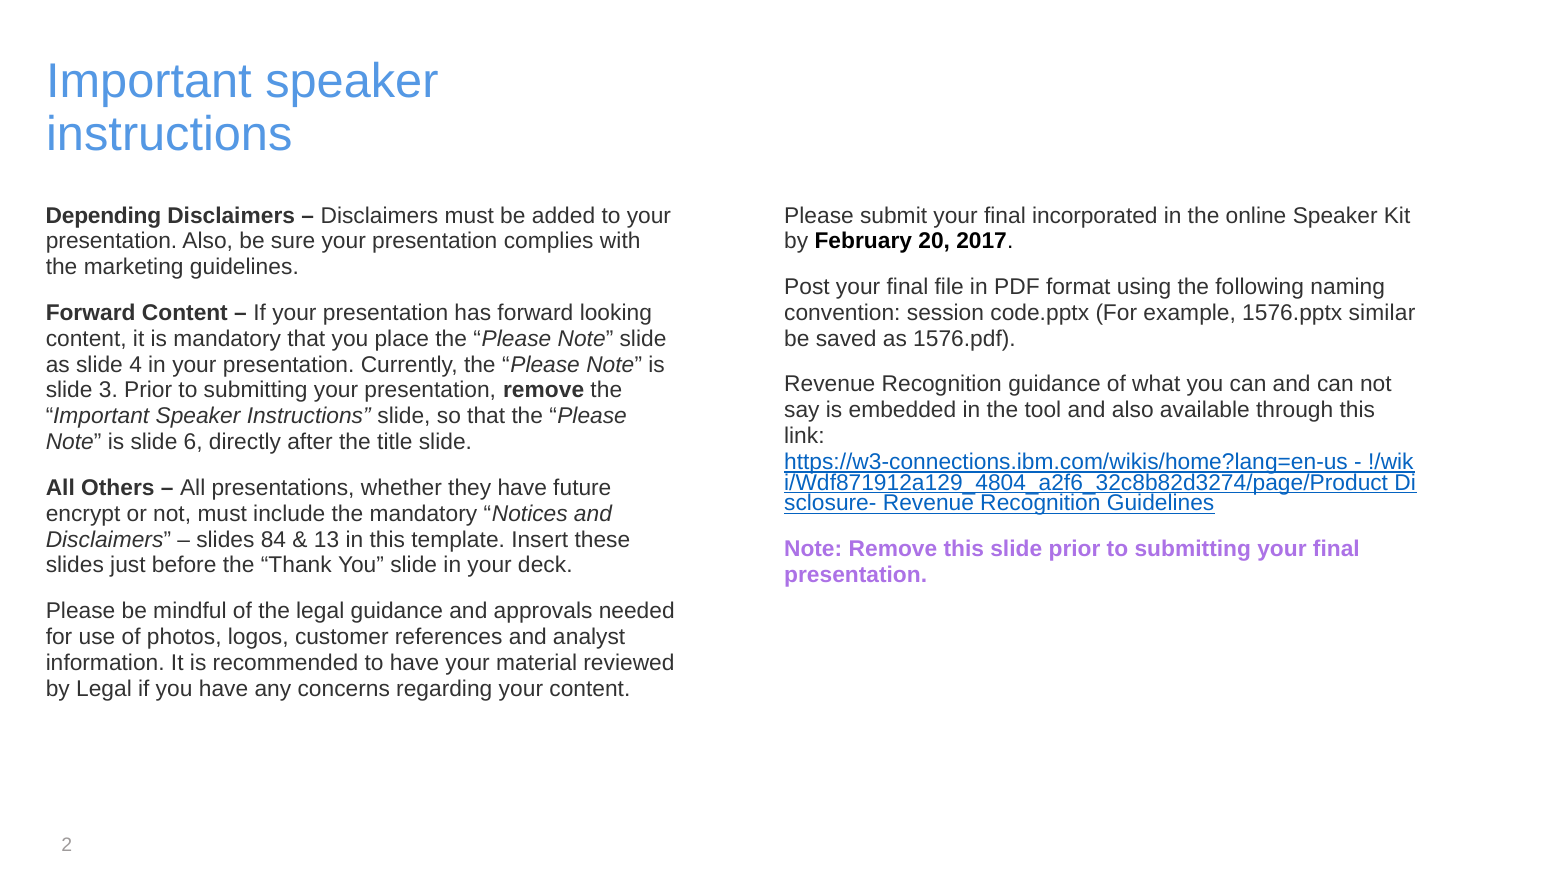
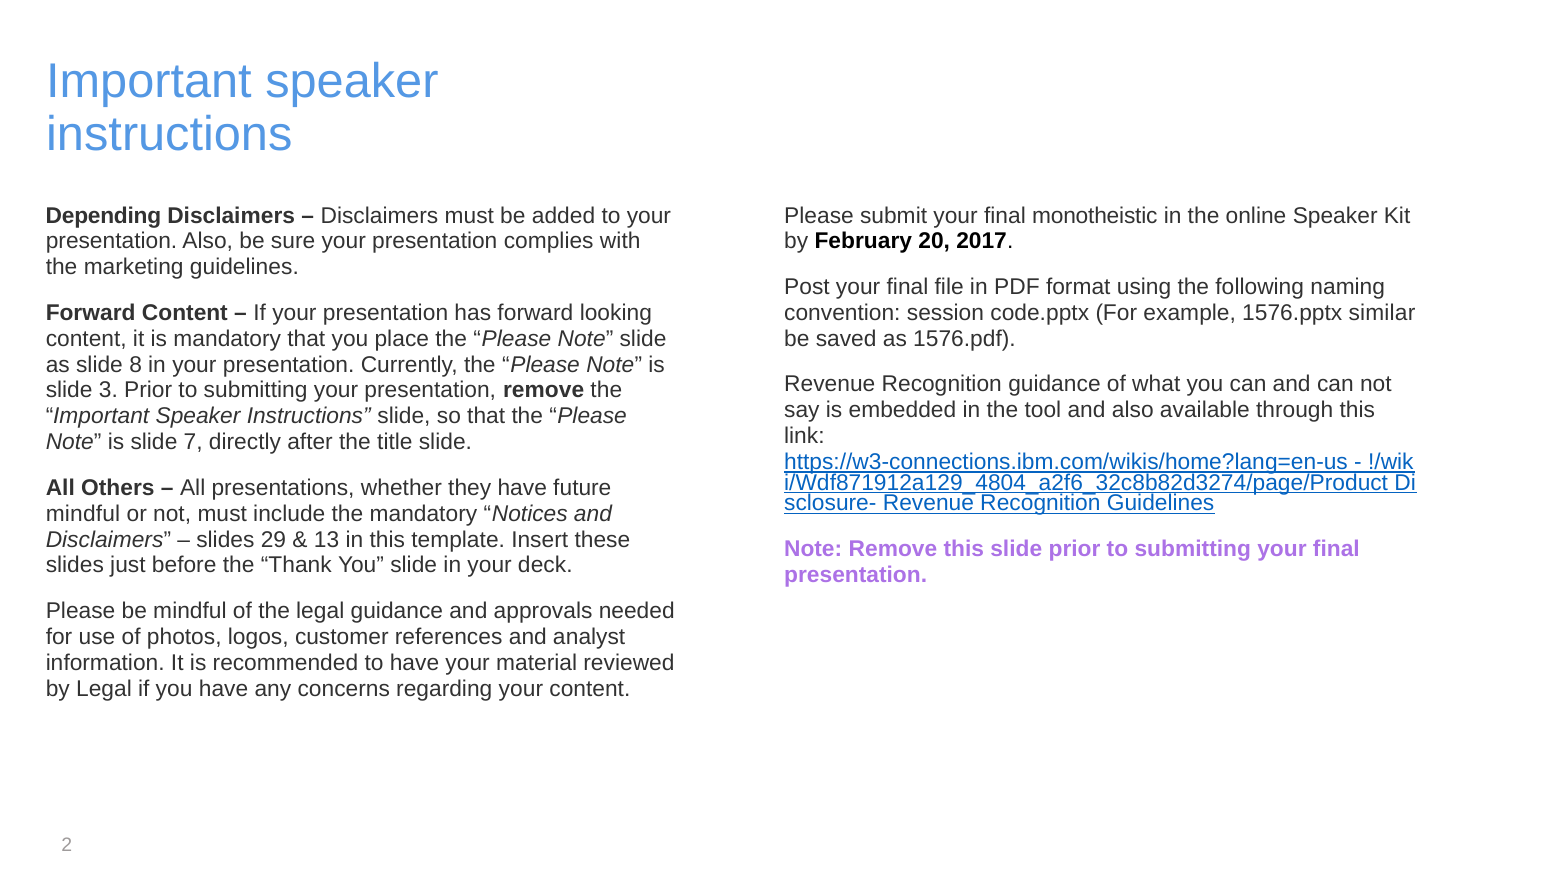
incorporated: incorporated -> monotheistic (1095, 215)
4: 4 -> 8 (136, 365)
6: 6 -> 7 (193, 442)
encrypt: encrypt -> mindful (83, 514)
84: 84 -> 29 (273, 540)
